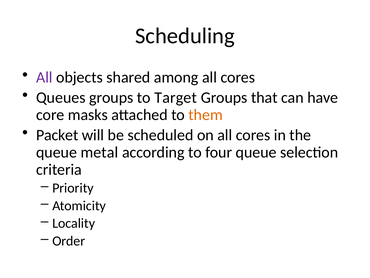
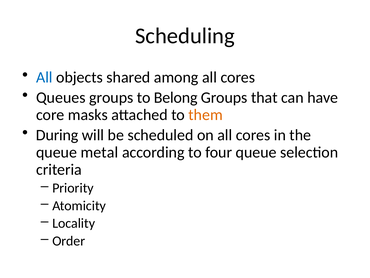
All colour: purple -> blue (44, 77)
Target: Target -> Belong (176, 97)
Packet: Packet -> During (57, 135)
